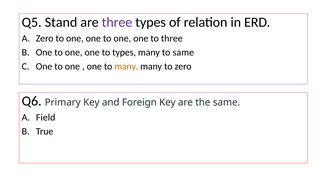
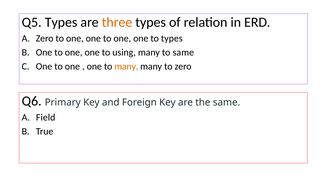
Q5 Stand: Stand -> Types (61, 22)
three colour: purple -> orange (117, 22)
to three: three -> types (172, 38)
to types: types -> using (124, 52)
